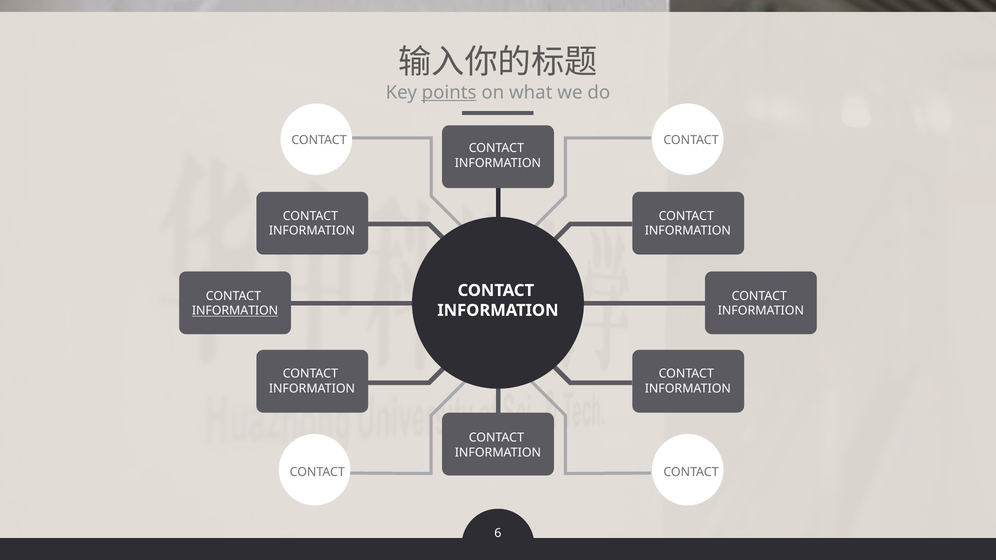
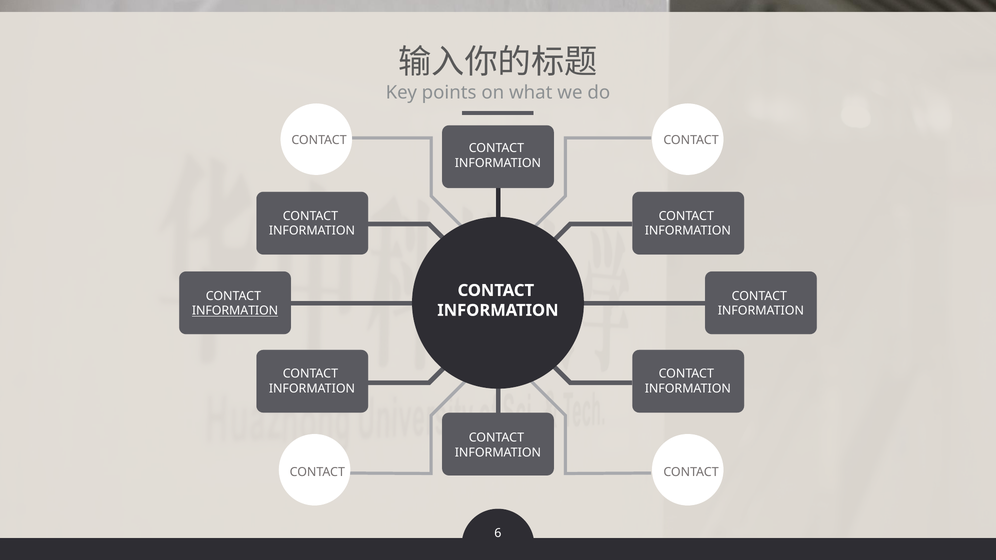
points underline: present -> none (449, 93)
